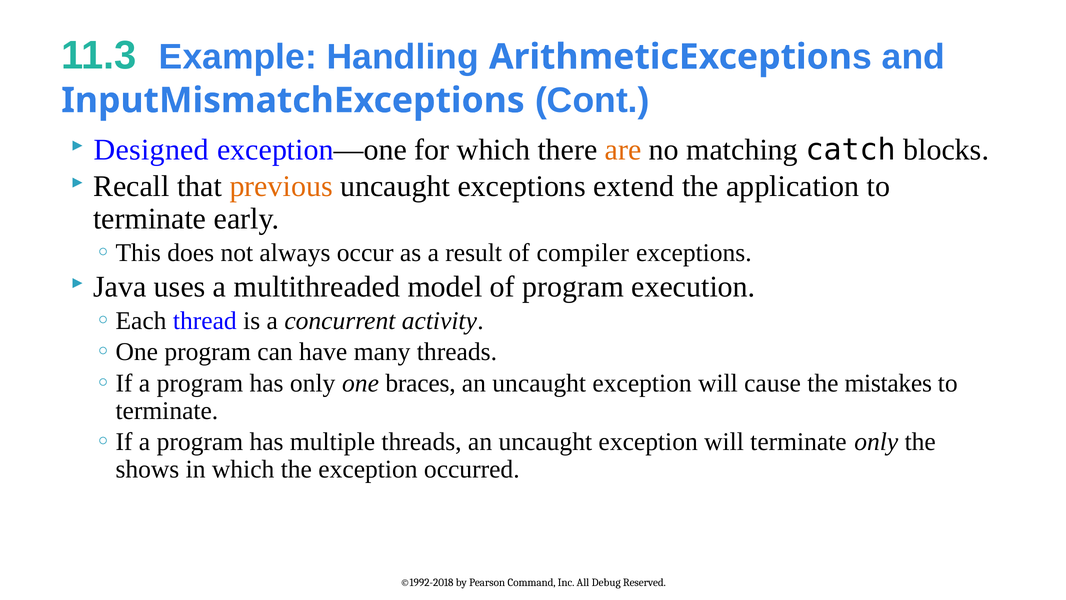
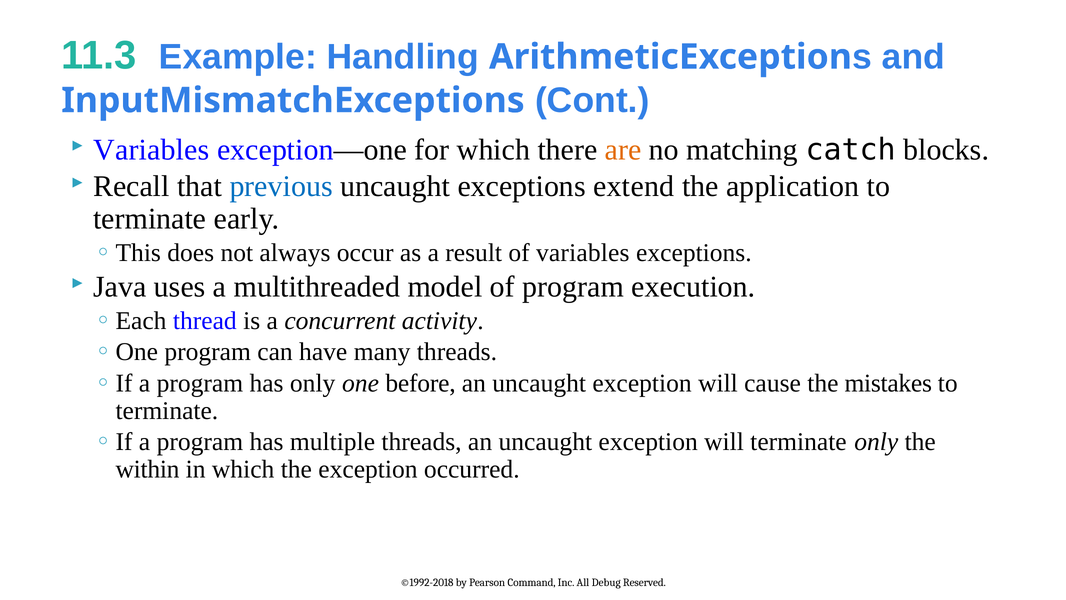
Designed: Designed -> Variables (151, 150)
previous colour: orange -> blue (281, 186)
of compiler: compiler -> variables (583, 252)
braces: braces -> before (421, 383)
shows: shows -> within (148, 469)
